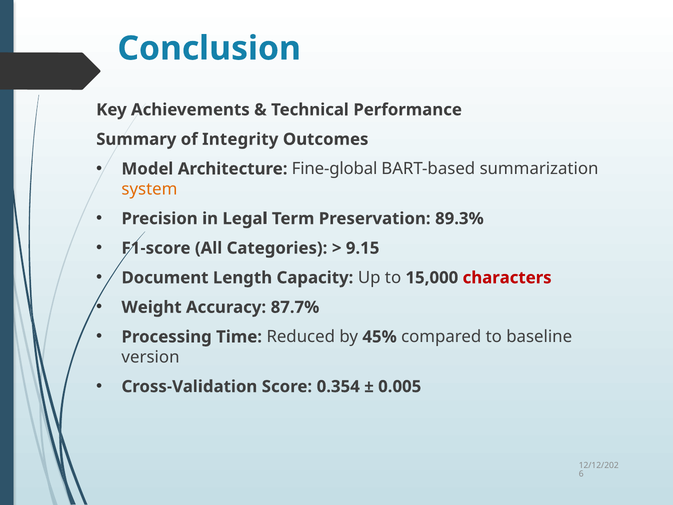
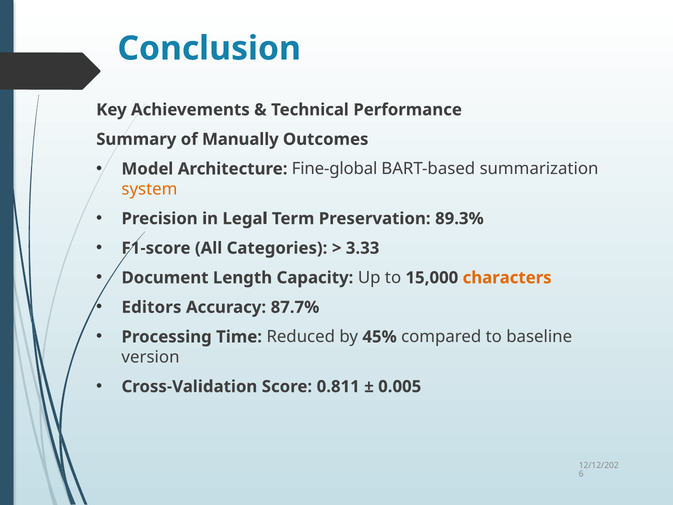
Integrity: Integrity -> Manually (240, 139)
9.15: 9.15 -> 3.33 (363, 248)
characters colour: red -> orange (507, 278)
Weight: Weight -> Editors (151, 307)
0.354: 0.354 -> 0.811 (338, 386)
